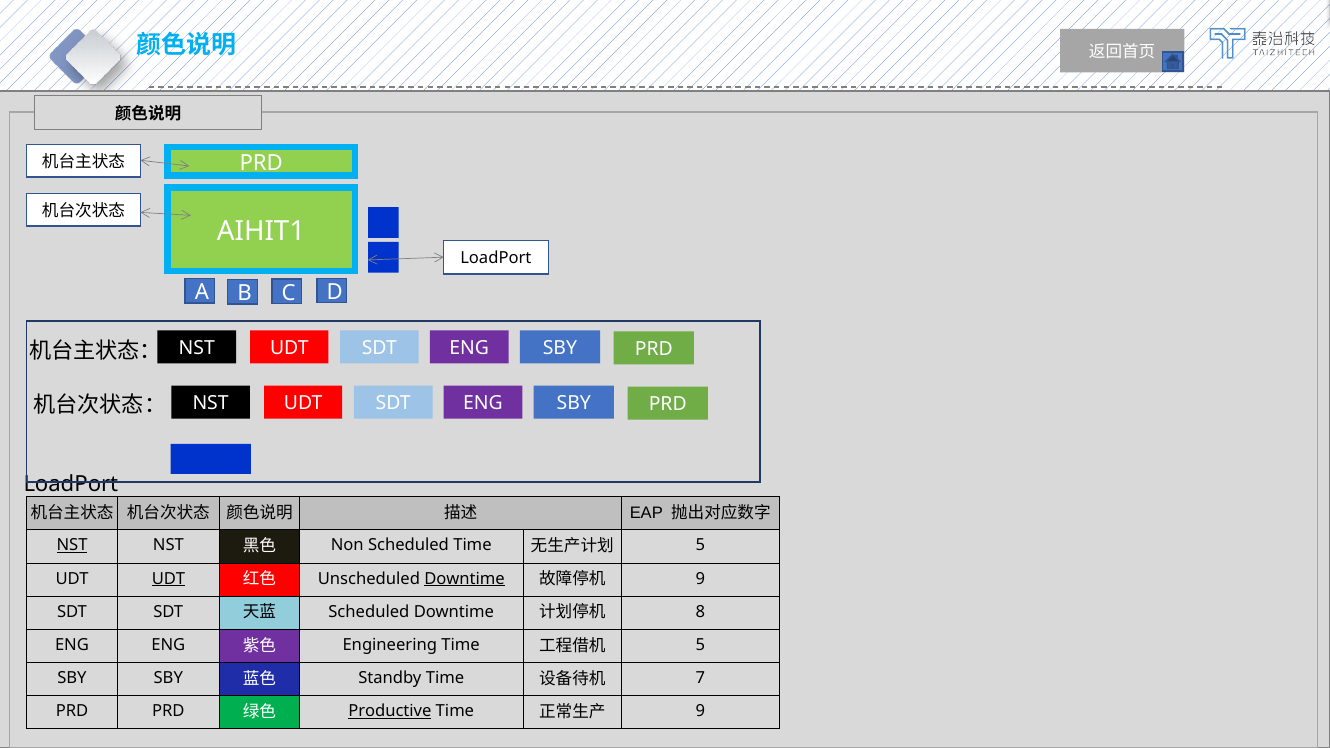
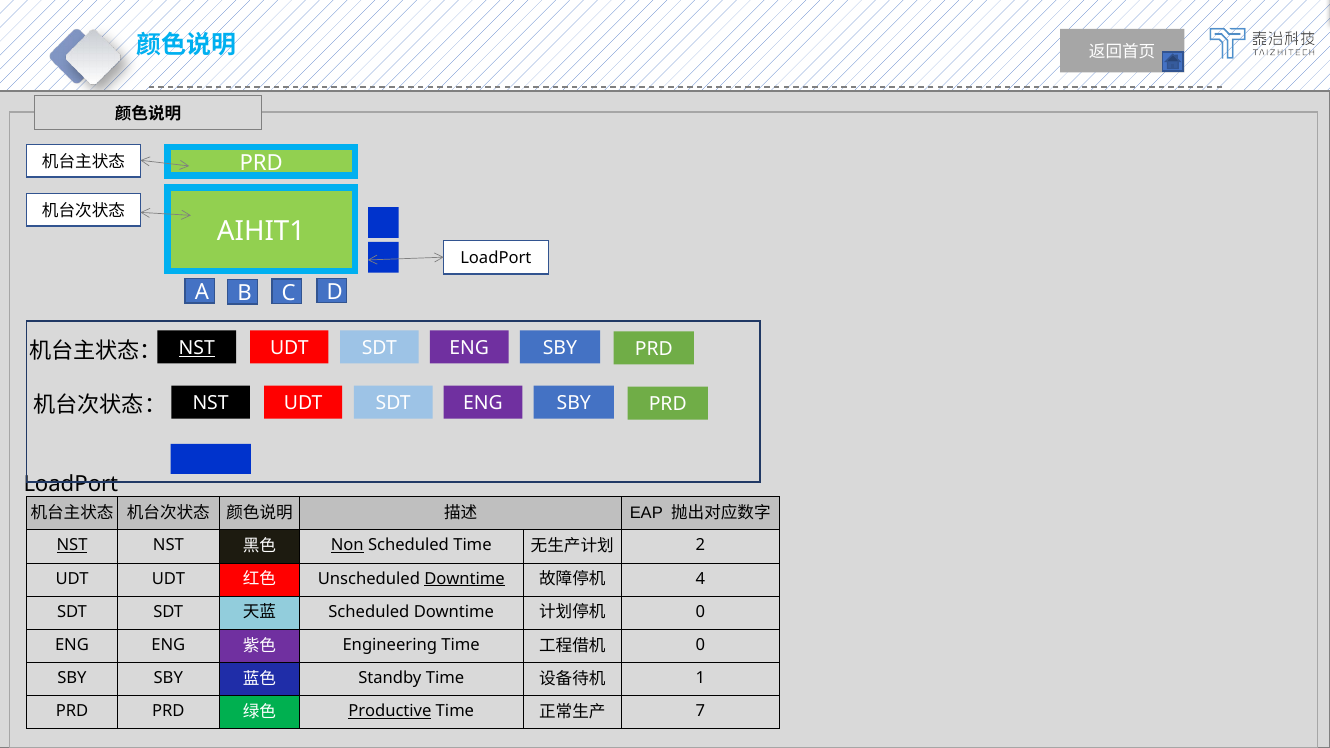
NST underline: none -> present (197, 348)
Non underline: none -> present (347, 546)
5: 5 -> 2 (700, 546)
UDT underline: present -> none (168, 579)
9: 9 -> 4 (700, 579)
8: 8 -> 0 (700, 612)
5: 5 -> 0 (700, 645)
7: 7 -> 1 (700, 678)
9: 9 -> 7 (700, 711)
